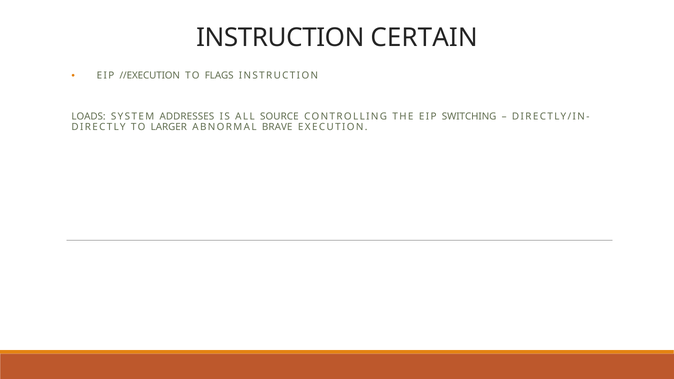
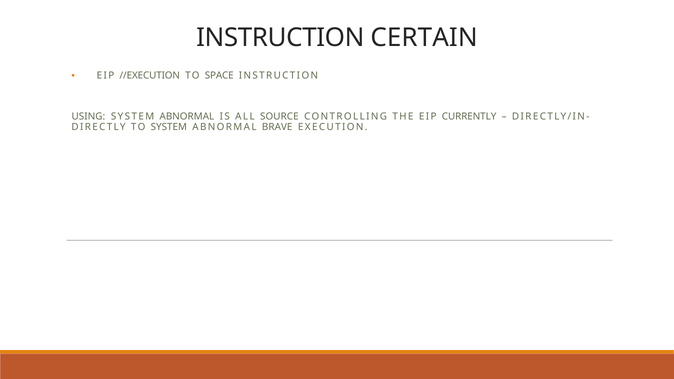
FLAGS: FLAGS -> SPACE (219, 76)
LOADS: LOADS -> USING (88, 117)
ADDRESSES: ADDRESSES -> ABNORMAL (187, 117)
SWITCHING: SWITCHING -> CURRENTLY (469, 117)
TO LARGER: LARGER -> SYSTEM (169, 127)
